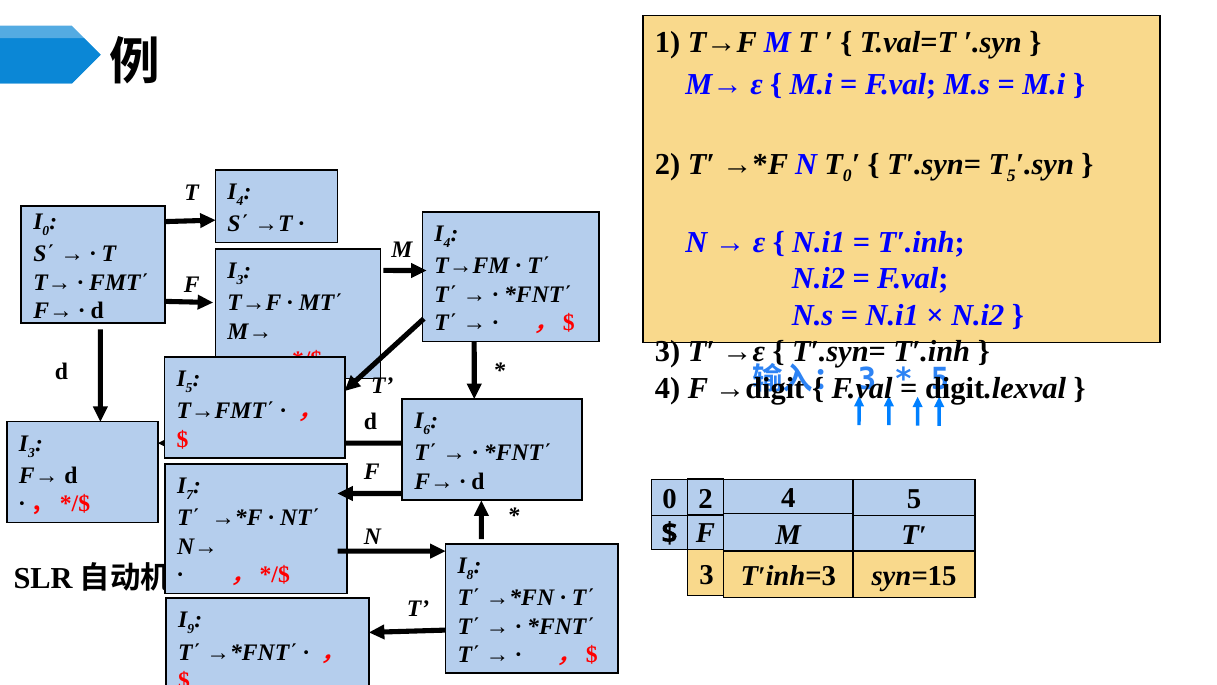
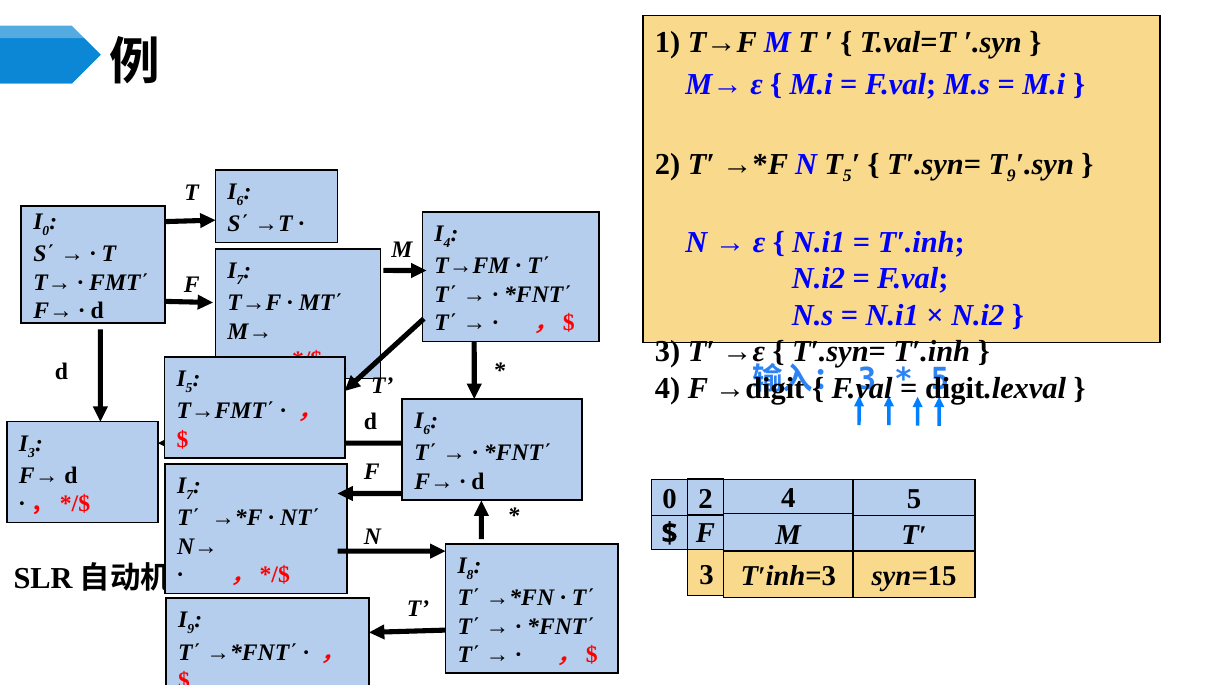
T 0: 0 -> 5 (847, 176)
T 5: 5 -> 9 (1011, 176)
4: 4 -> 6 (240, 201)
3: 3 -> 7 (240, 280)
